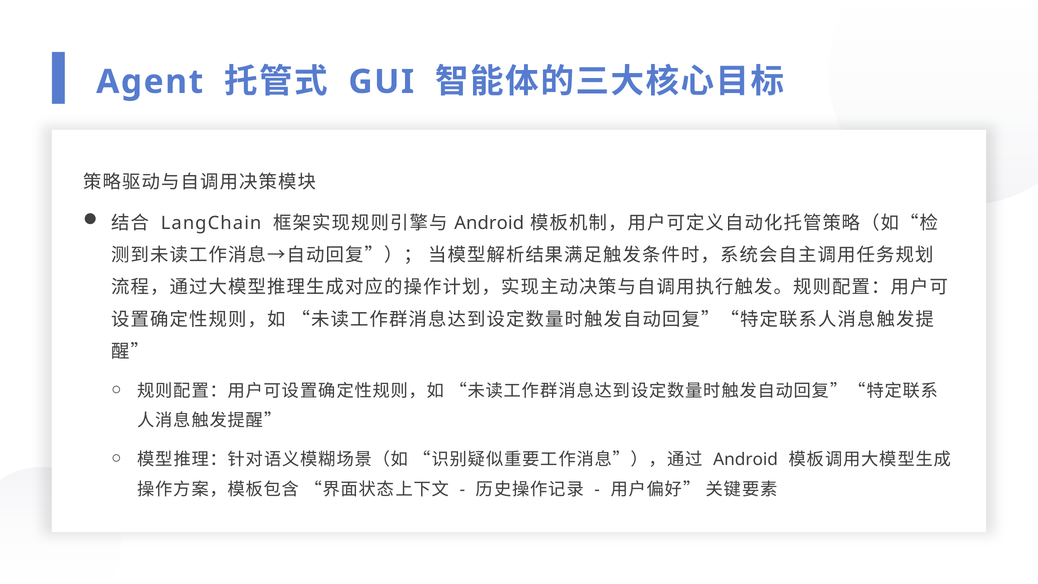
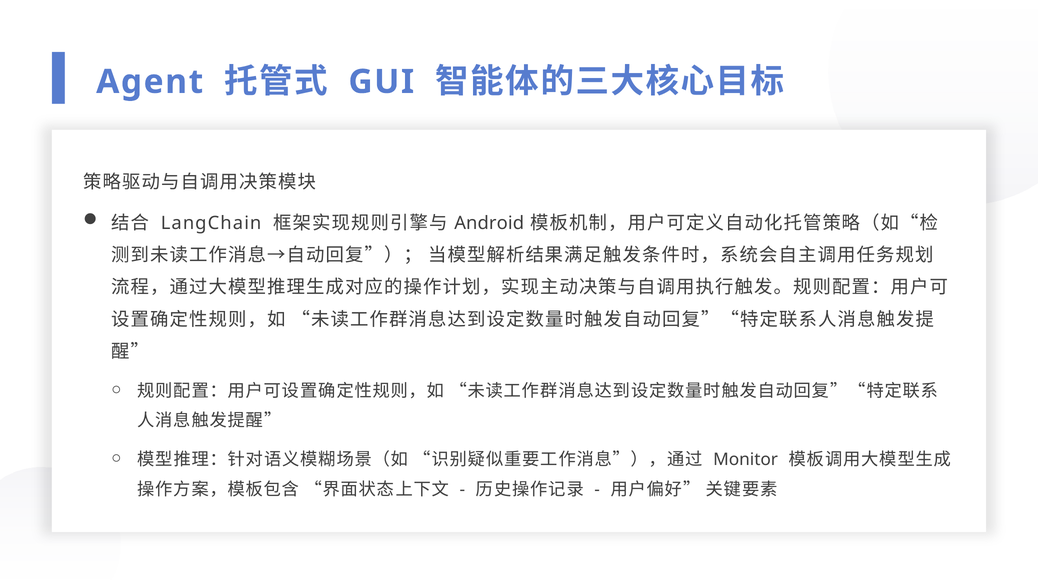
Android: Android -> Monitor (746, 459)
